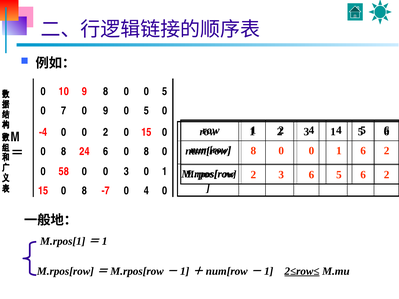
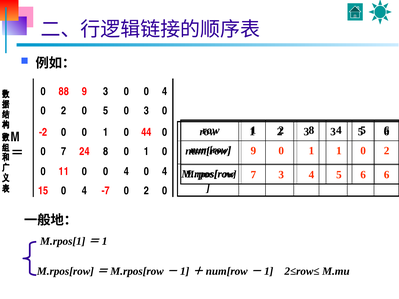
10: 10 -> 88 (64, 92)
9 8: 8 -> 3 (106, 92)
5: 5 -> 4 (165, 92)
7: 7 -> 2 (64, 111)
0 9: 9 -> 5 (106, 111)
5: 5 -> 3 (146, 111)
4: 4 -> 8 (311, 130)
3 1: 1 -> 3 (333, 132)
-4: -4 -> -2 (43, 132)
0 0 2: 2 -> 1 (106, 132)
0 15: 15 -> 44 (146, 132)
8: 8 -> 9 (253, 151)
0: 0 -> 1 (311, 151)
6: 6 -> 0 (363, 151)
8: 8 -> 7 (64, 152)
24 6: 6 -> 8 (106, 152)
8: 8 -> 1 (146, 152)
58: 58 -> 11 (64, 172)
3: 3 -> 4 (126, 172)
1: 1 -> 4 (165, 172)
2: 2 -> 7 (253, 175)
3 6: 6 -> 4 (311, 175)
5 6 2: 2 -> 6 (387, 175)
15 0 8: 8 -> 4 (85, 191)
-7 0 4: 4 -> 2 (146, 191)
2≤row≤ underline: present -> none (302, 271)
